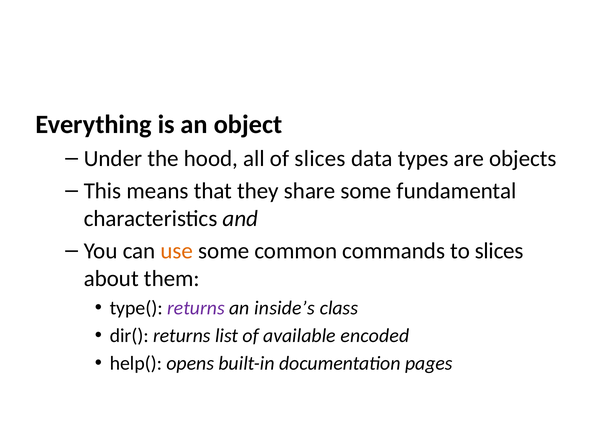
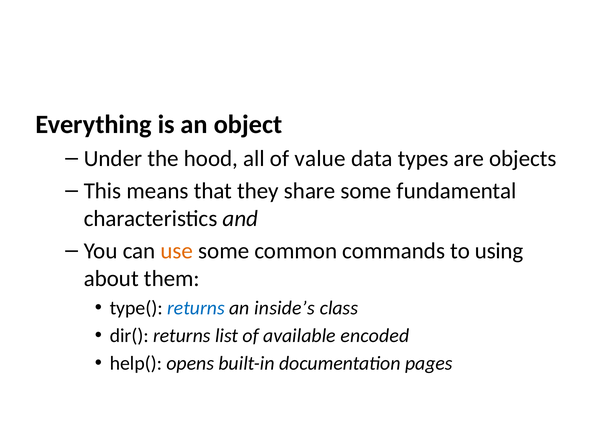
of slices: slices -> value (320, 158)
to slices: slices -> using (499, 251)
returns colour: purple -> blue (196, 308)
